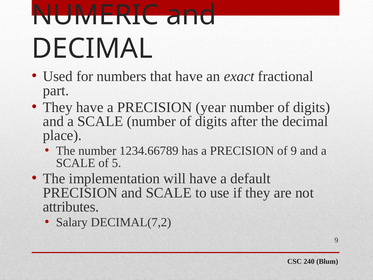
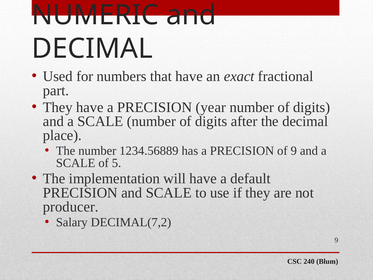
1234.66789: 1234.66789 -> 1234.56889 (149, 151)
attributes: attributes -> producer (71, 207)
